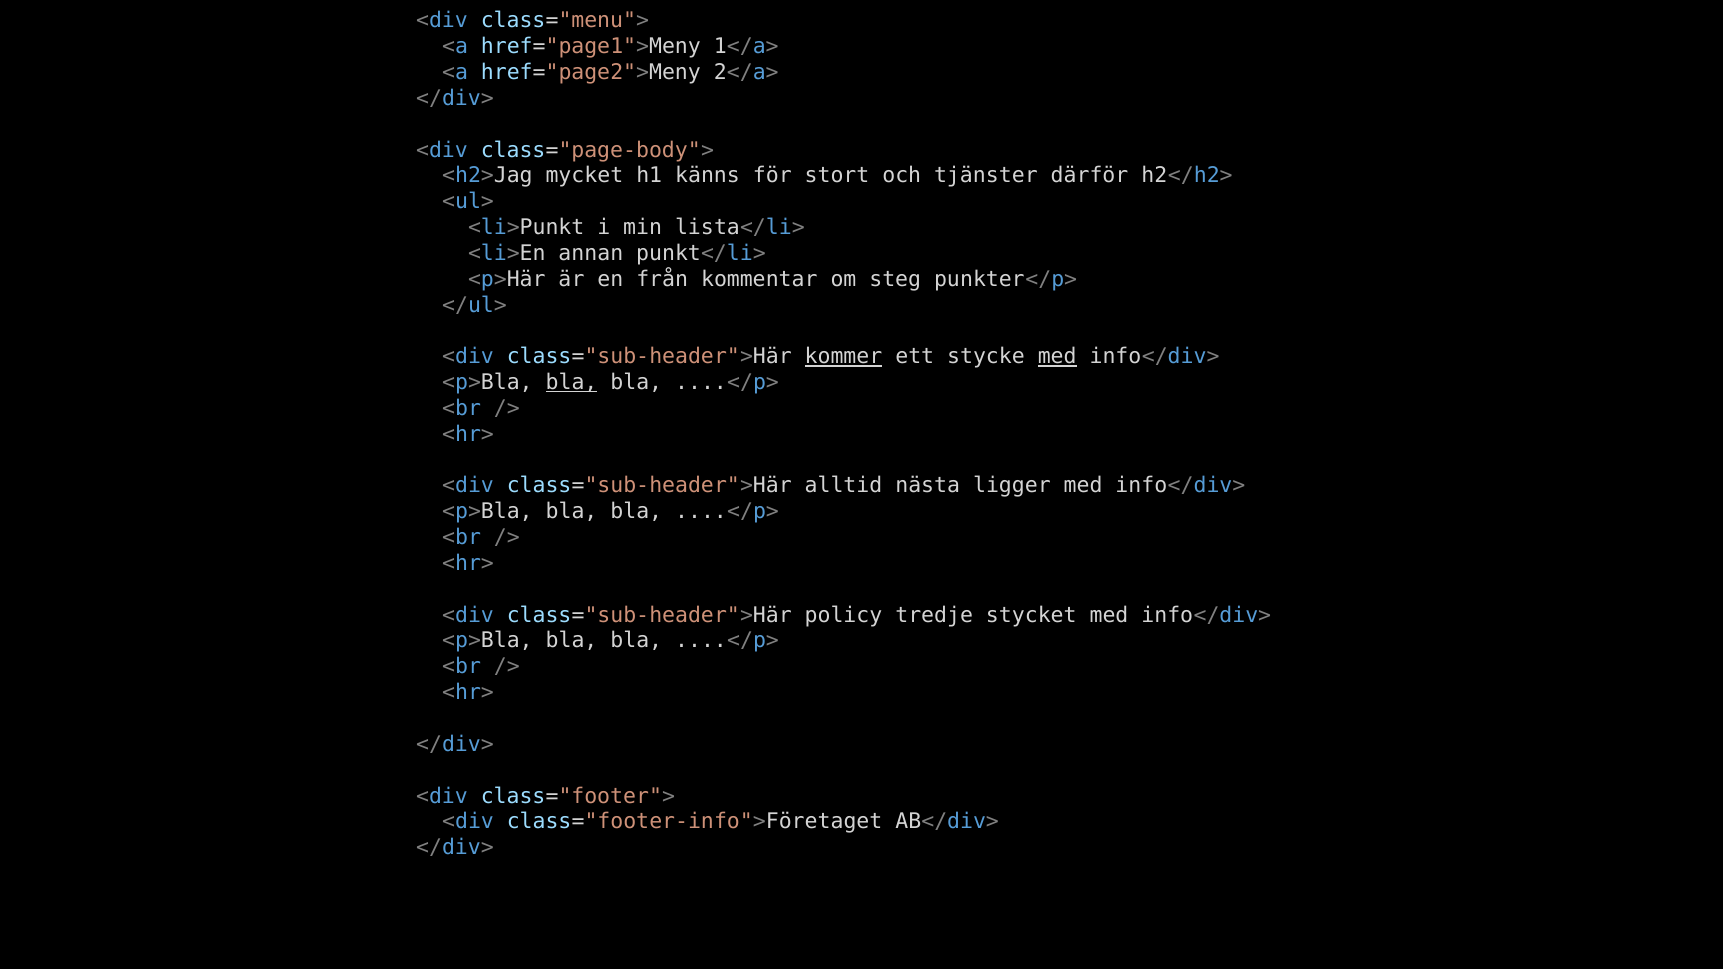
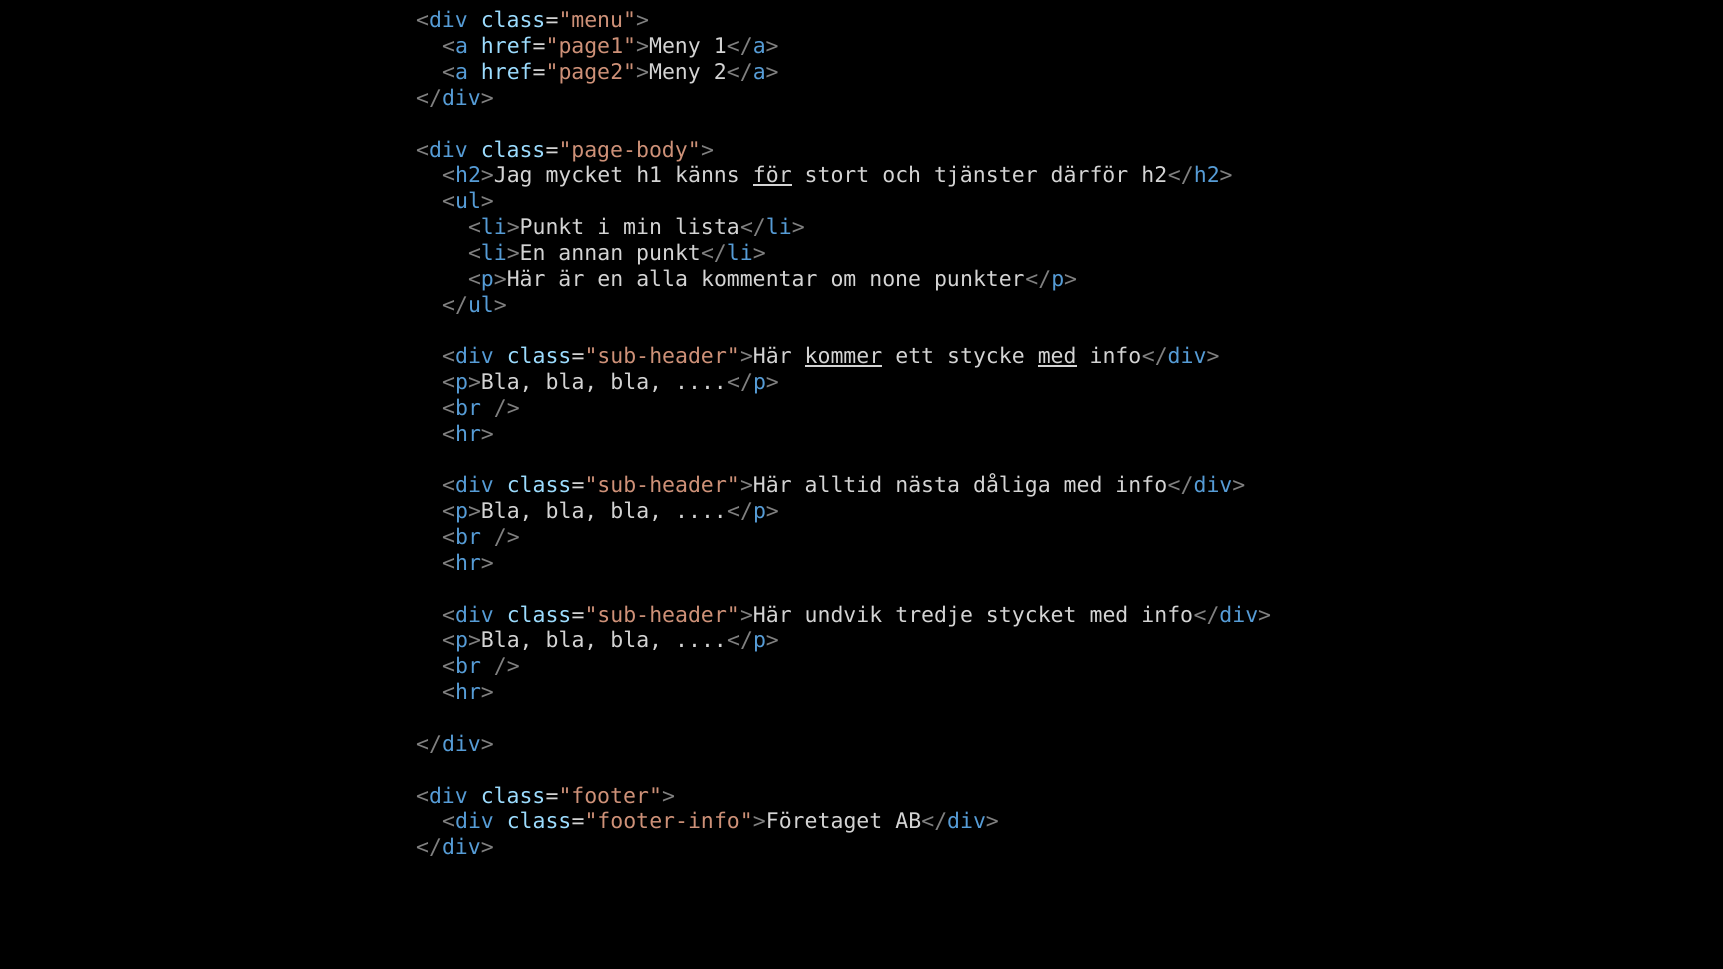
för underline: none -> present (772, 176)
från: från -> alla (662, 279)
steg: steg -> none (895, 279)
bla underline: present -> none (572, 383)
ligger: ligger -> dåliga (1012, 486)
policy: policy -> undvik (843, 615)
